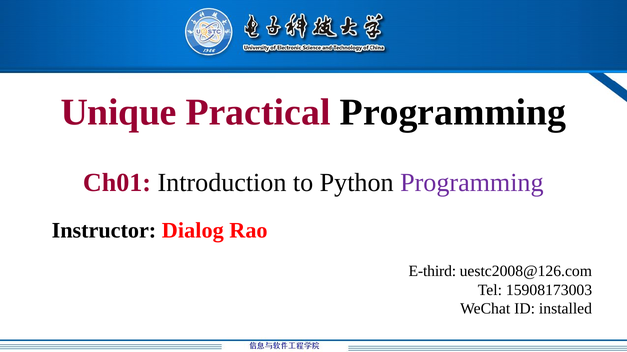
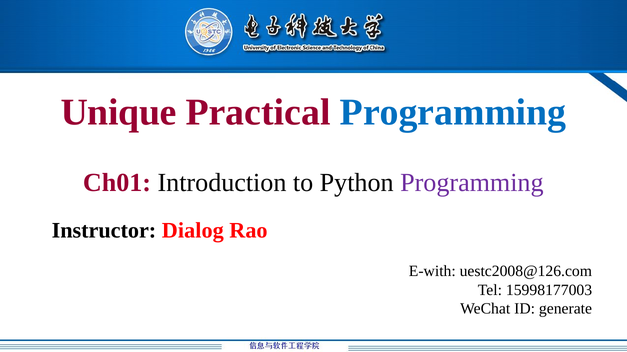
Programming colour: black -> blue (453, 112)
E-third: E-third -> E-with (432, 272)
15908173003: 15908173003 -> 15998177003 (549, 291)
installed: installed -> generate (565, 309)
